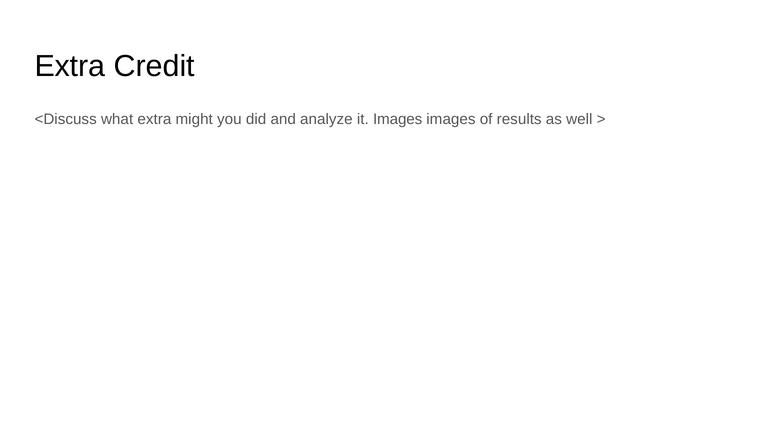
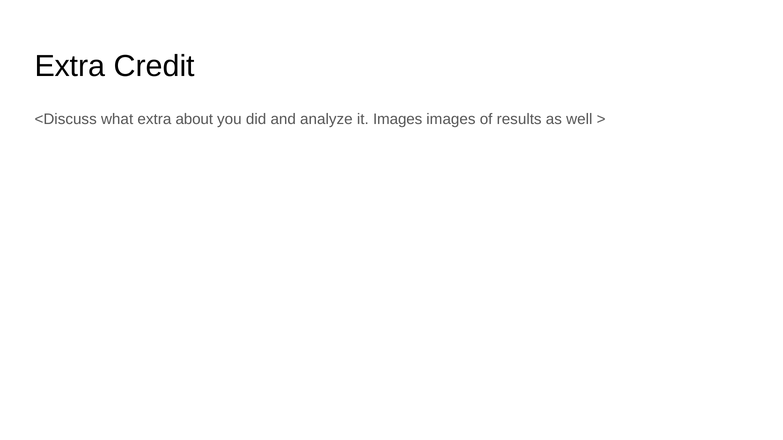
might: might -> about (194, 119)
